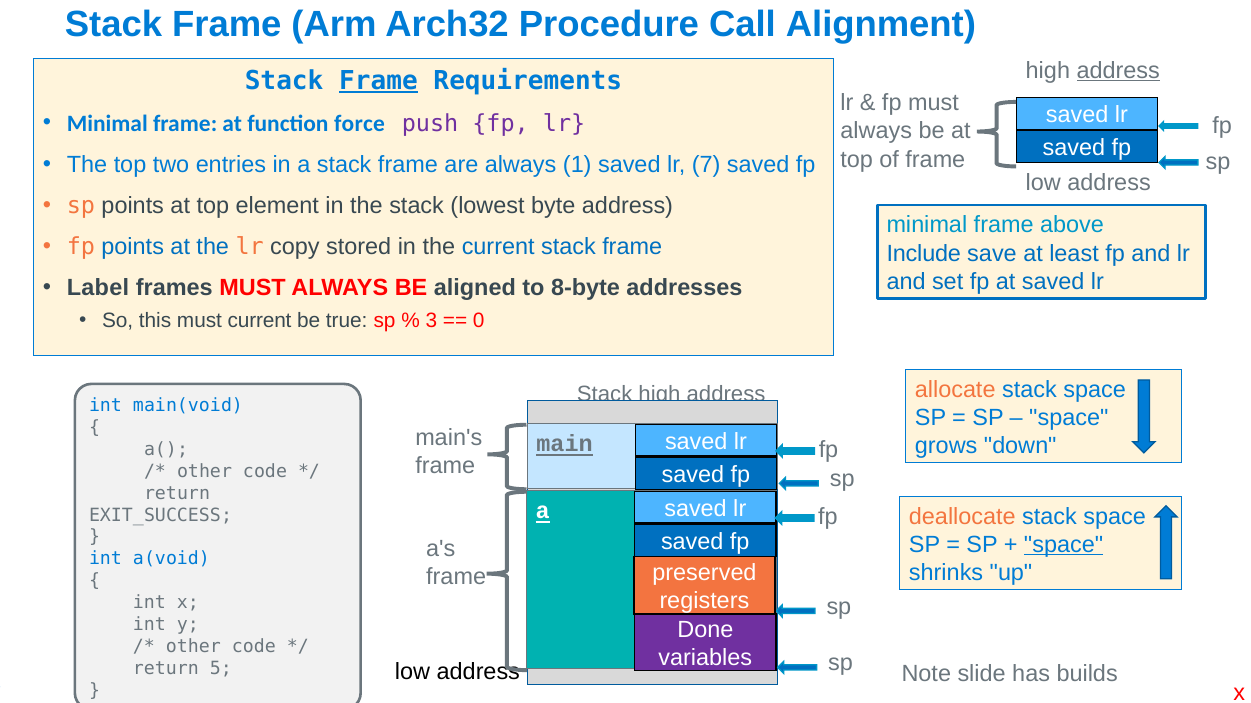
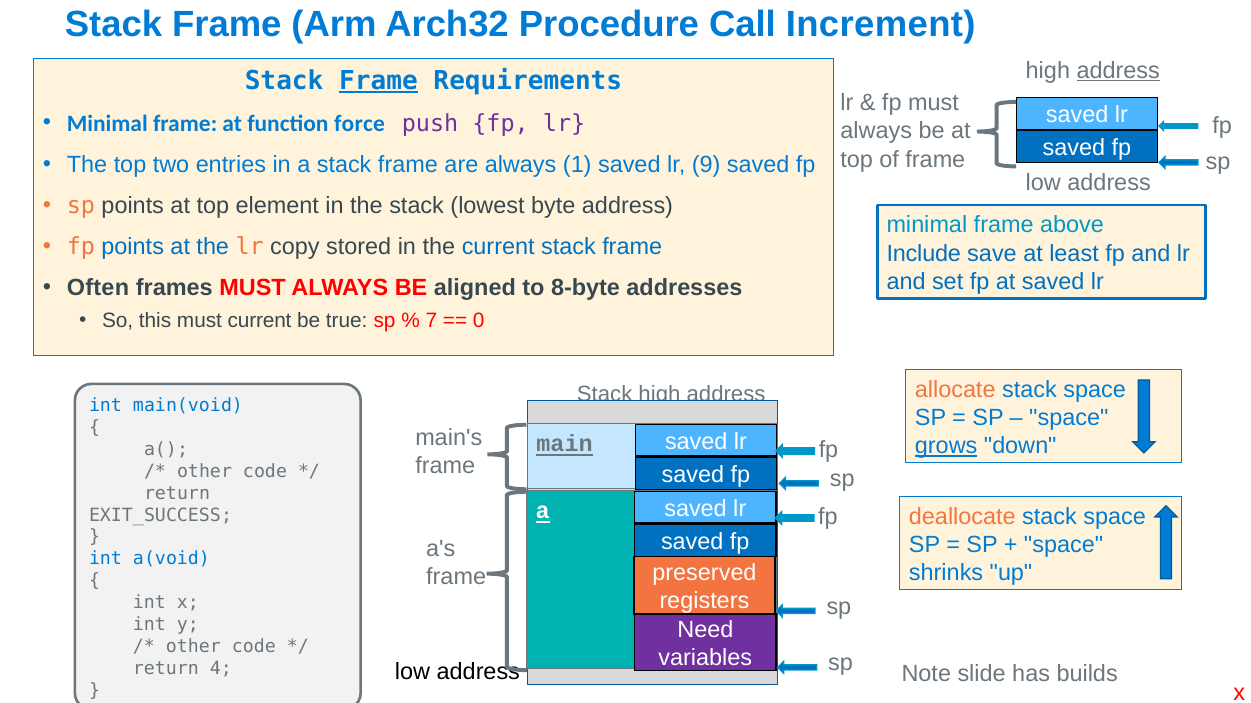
Alignment: Alignment -> Increment (881, 24)
7: 7 -> 9 (706, 165)
Label: Label -> Often (98, 288)
3: 3 -> 7 (431, 321)
grows underline: none -> present (946, 446)
space underline: present -> none (1064, 545)
Done: Done -> Need (705, 630)
return 5: 5 -> 4 (221, 669)
